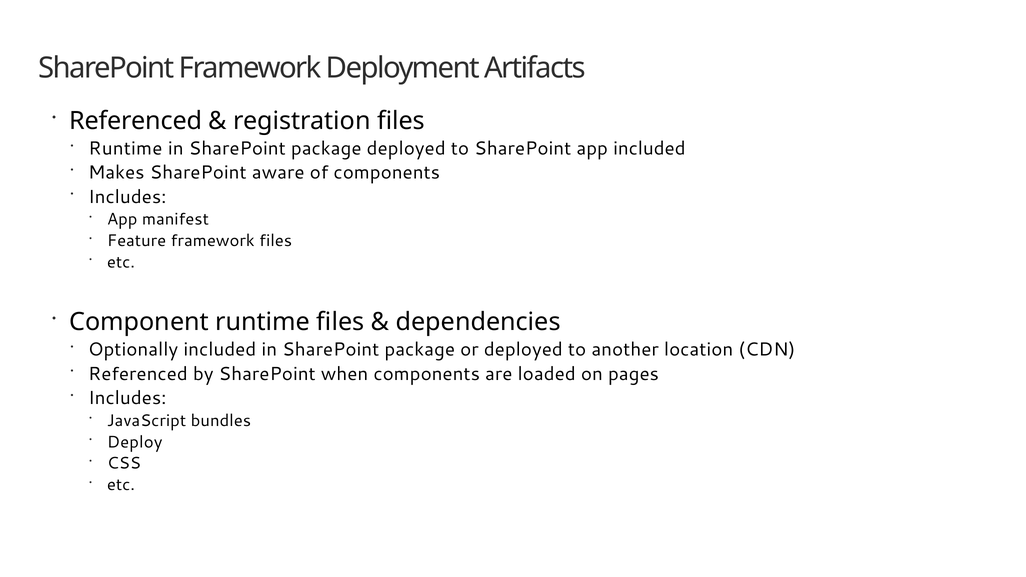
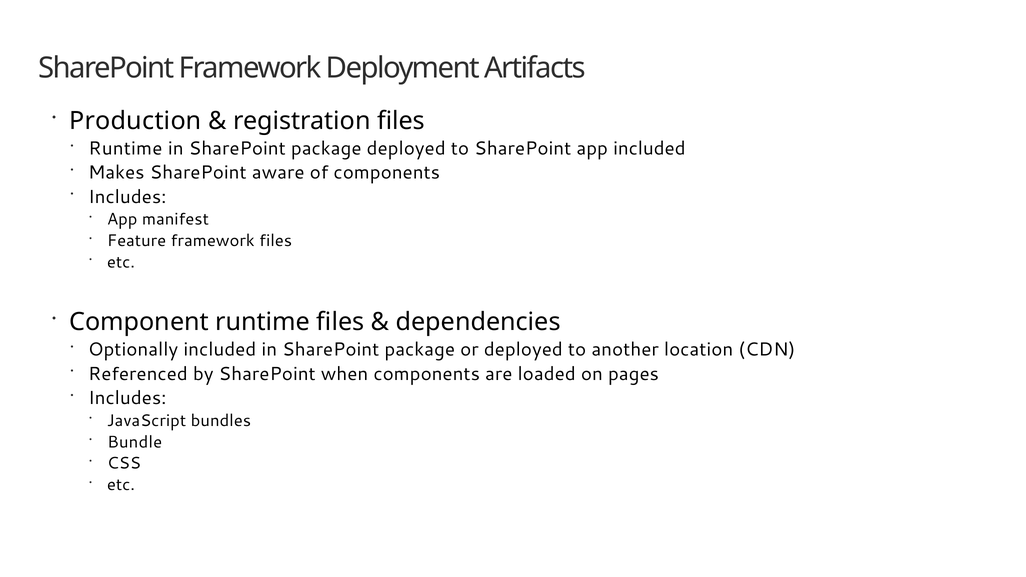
Referenced: Referenced -> Production (135, 121)
Deploy: Deploy -> Bundle (135, 442)
